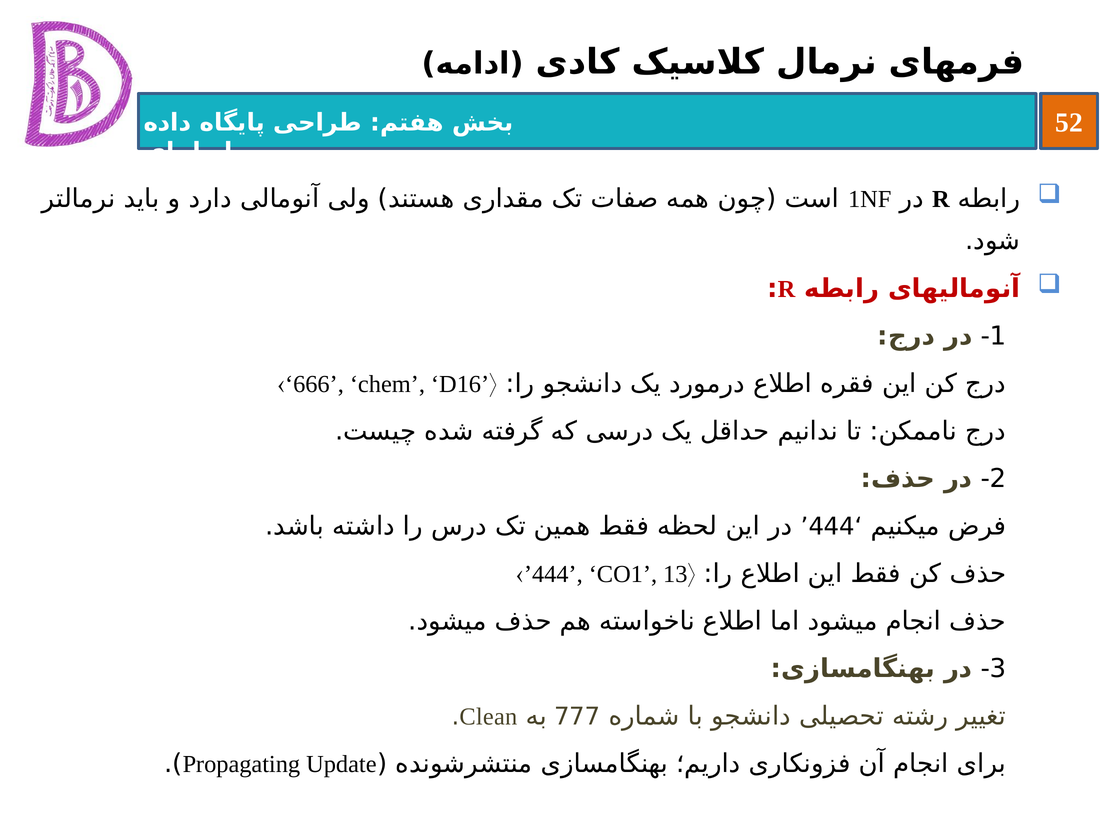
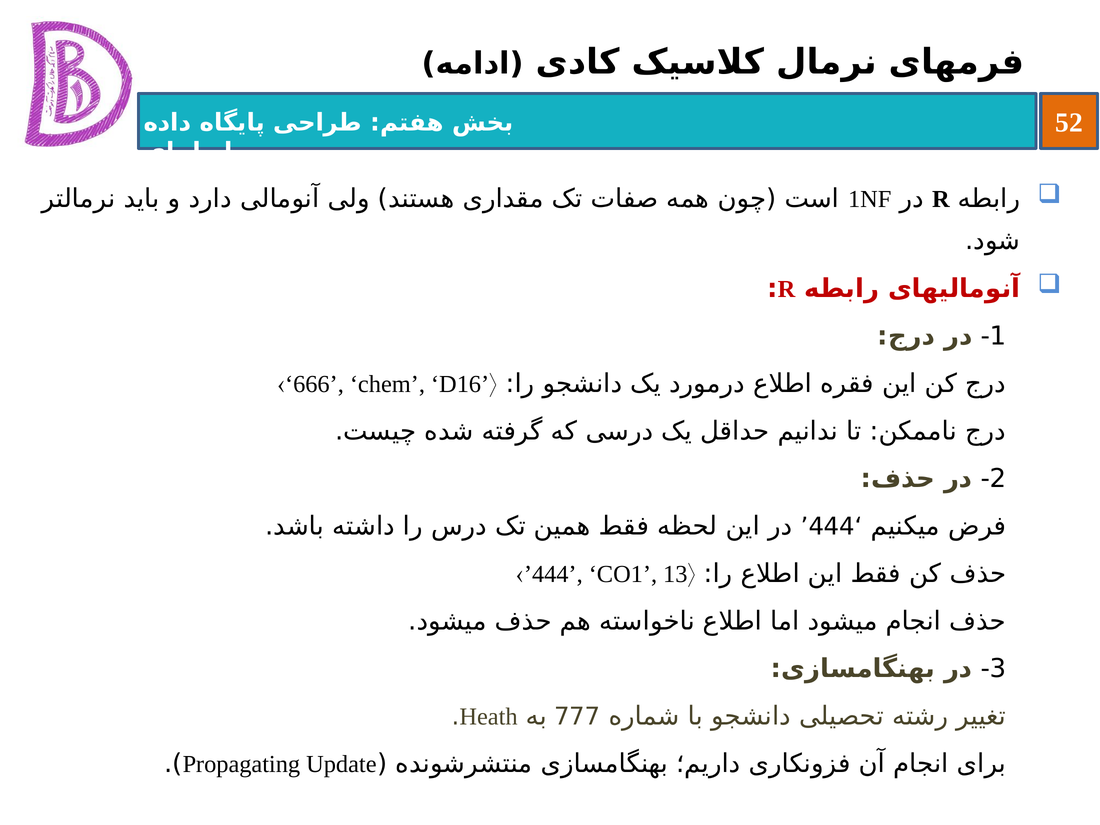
Clean: Clean -> Heath (489, 717)
